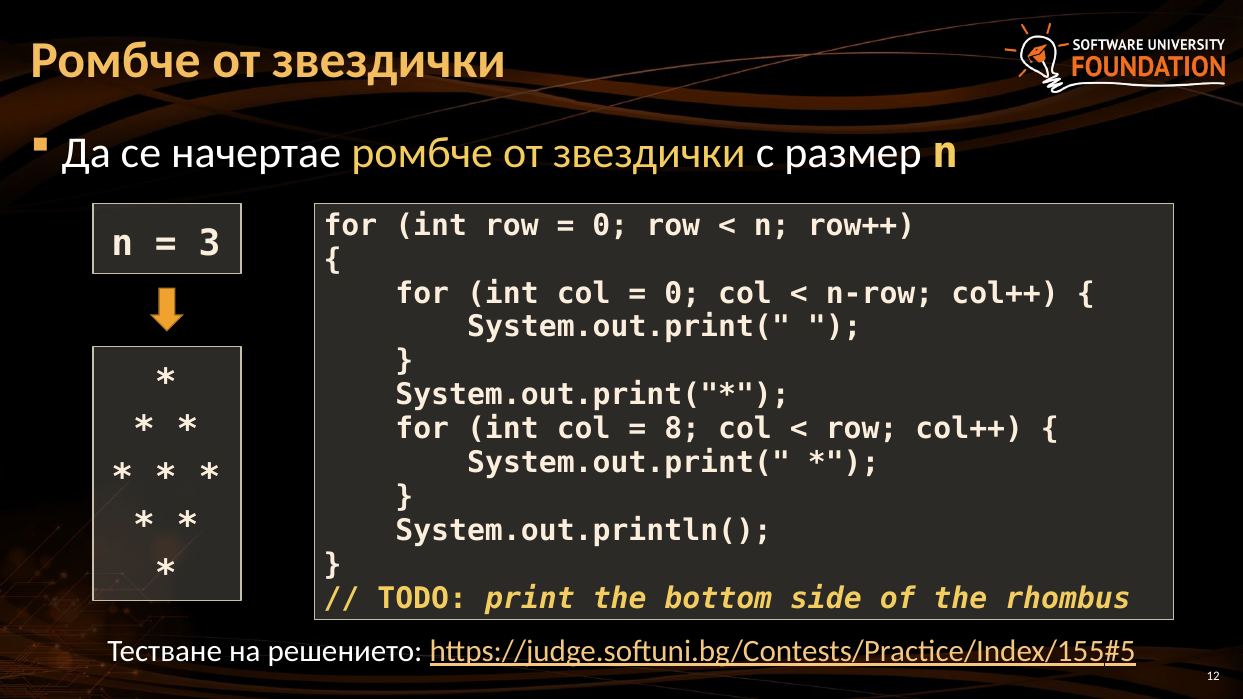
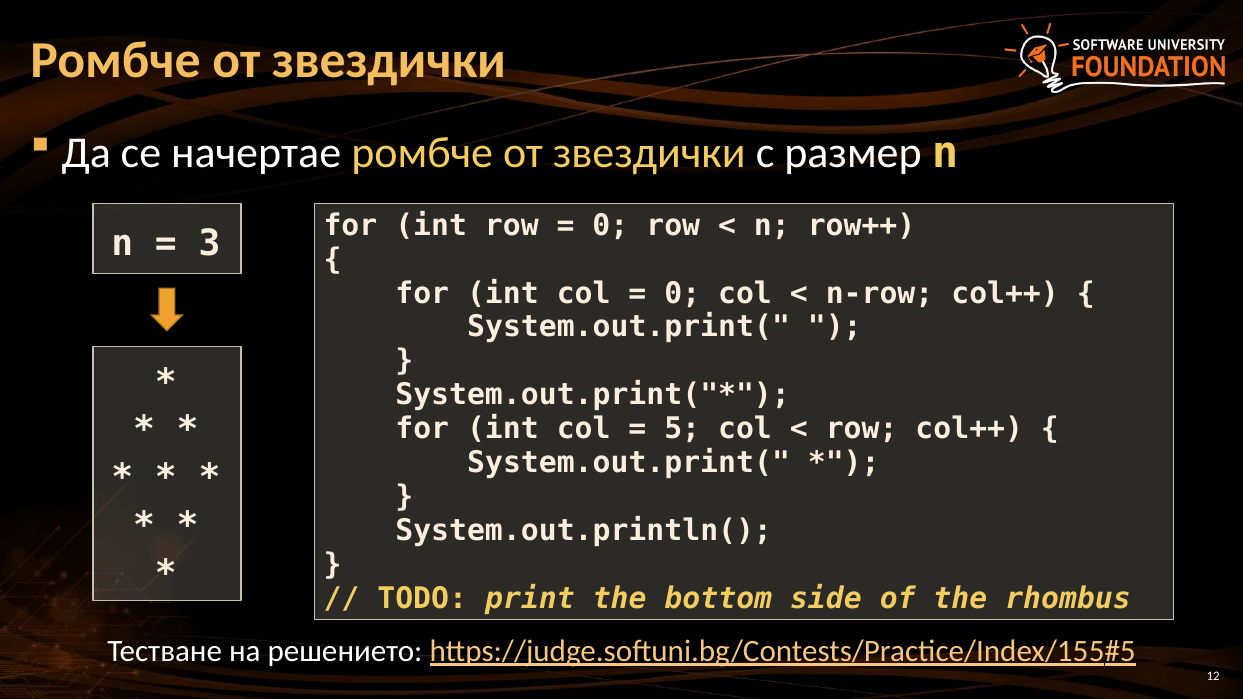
8: 8 -> 5 (682, 429)
